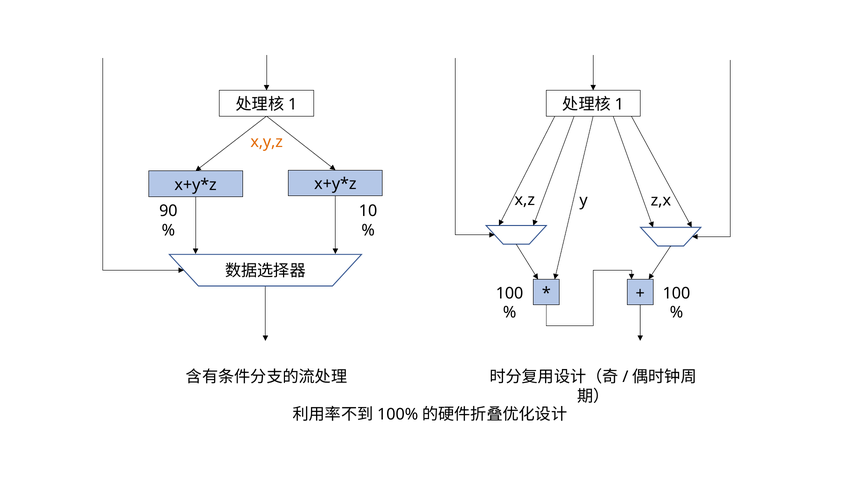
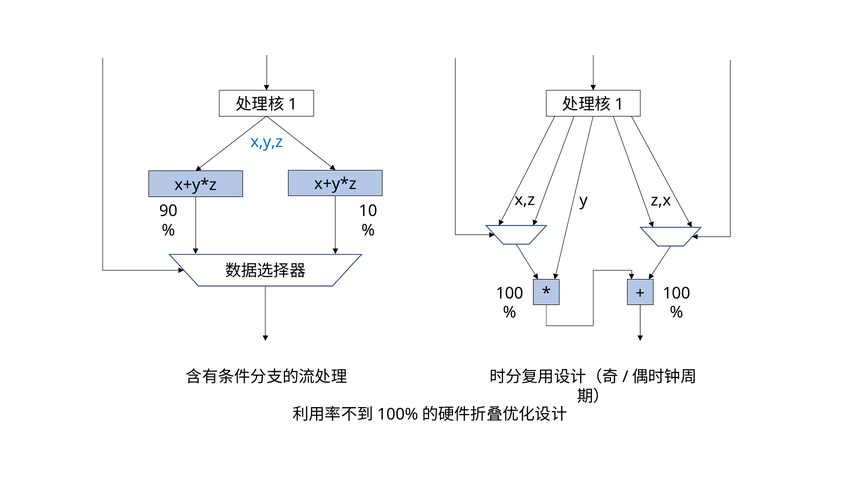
x,y,z colour: orange -> blue (267, 142)
